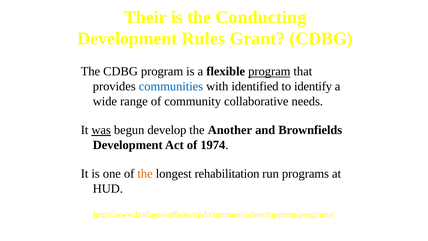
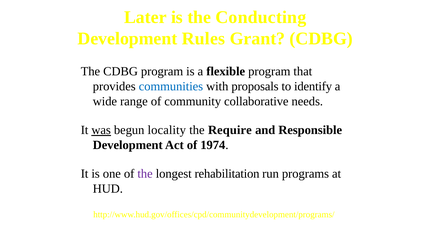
Their: Their -> Later (145, 17)
program underline: present -> none (269, 71)
identified: identified -> proposals (255, 86)
develop: develop -> locality (167, 130)
Another: Another -> Require (230, 130)
Brownfields: Brownfields -> Responsible (310, 130)
the colour: orange -> purple (145, 174)
